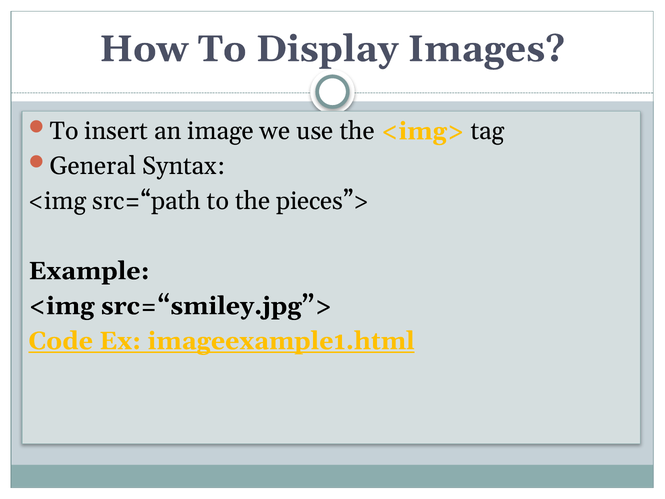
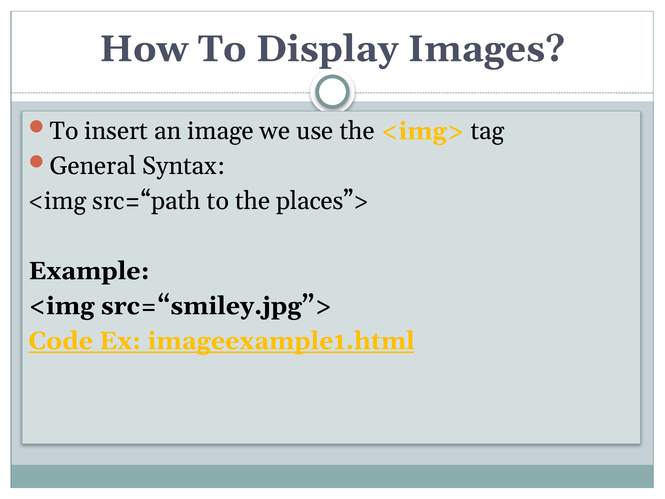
pieces”>: pieces”> -> places”> (323, 201)
